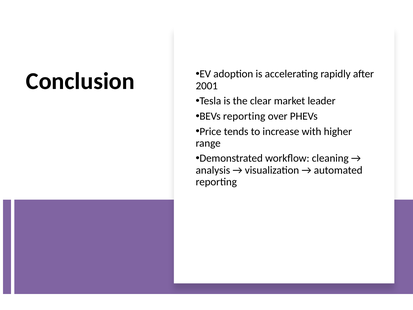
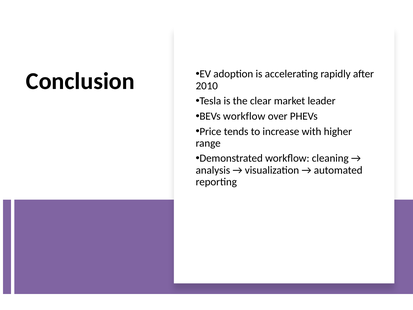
2001: 2001 -> 2010 (207, 86)
BEVs reporting: reporting -> workflow (244, 116)
